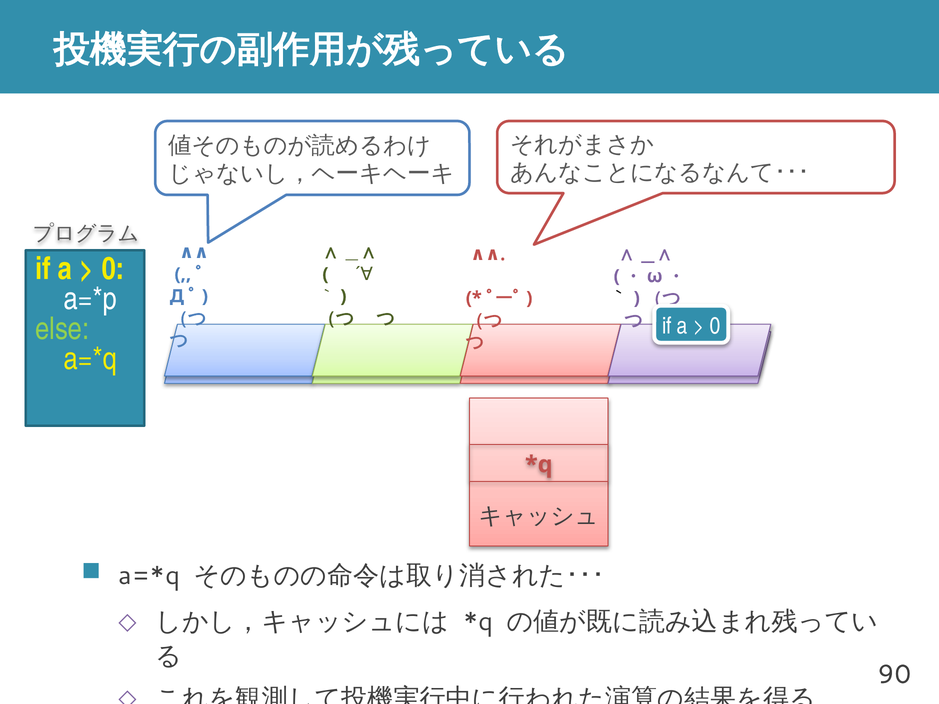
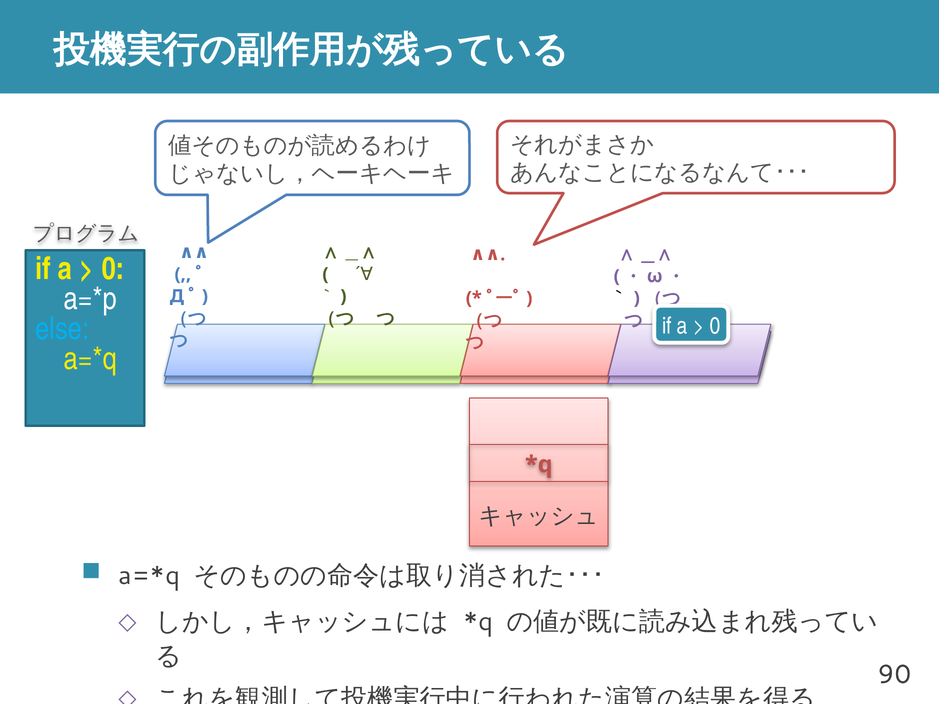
else colour: light green -> light blue (62, 329)
